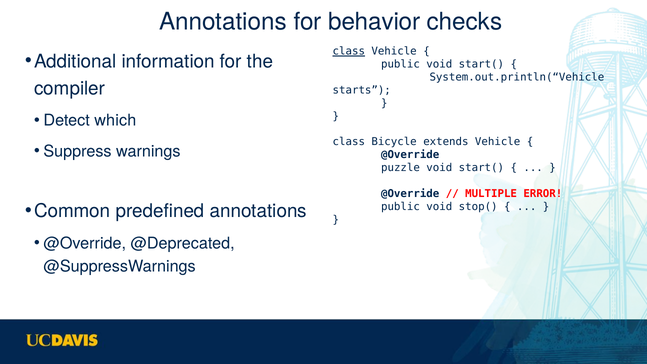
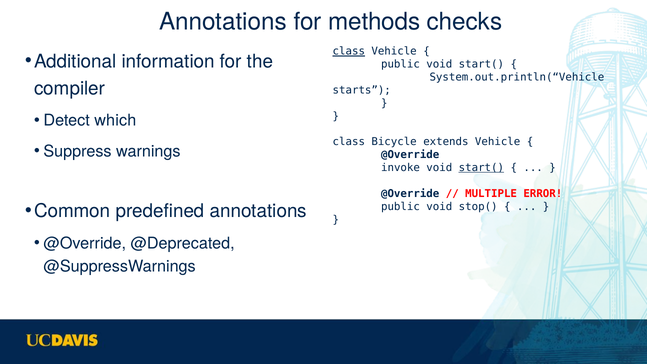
behavior: behavior -> methods (374, 22)
puzzle: puzzle -> invoke (400, 168)
start( underline: none -> present (481, 168)
